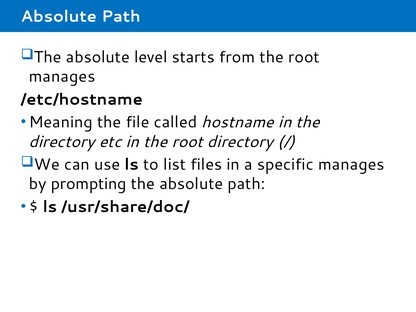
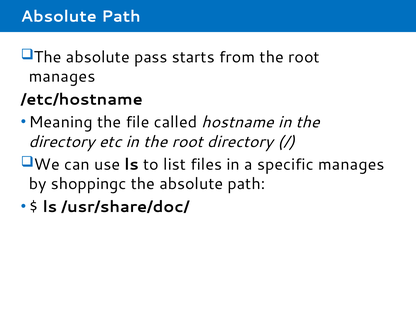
level: level -> pass (151, 57)
prompting: prompting -> shoppingc (89, 184)
